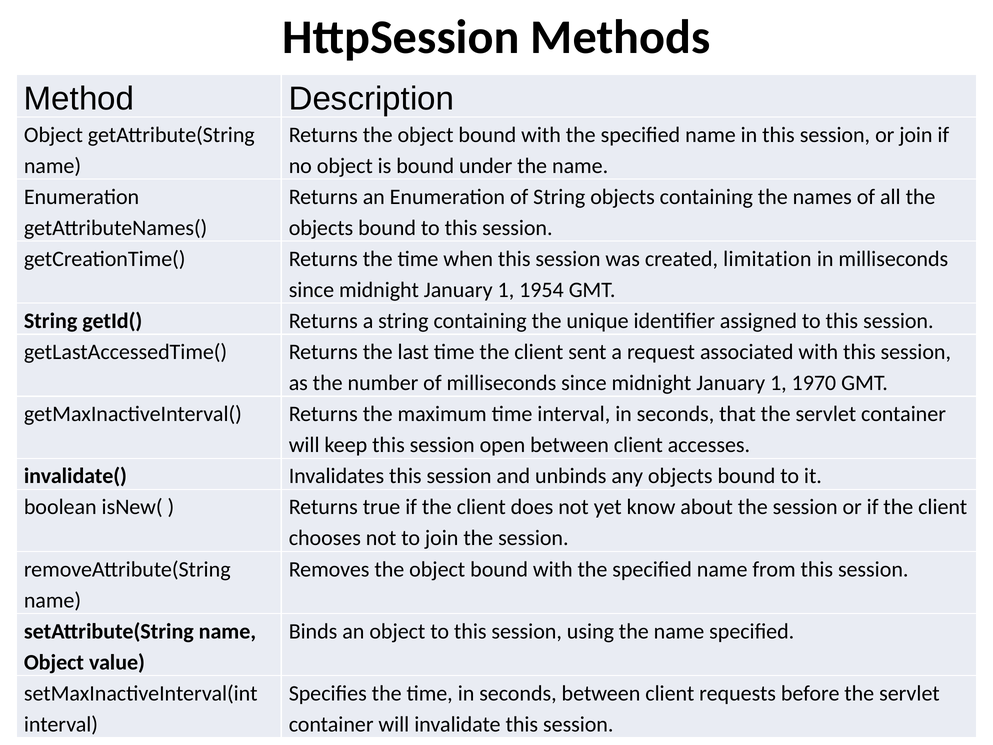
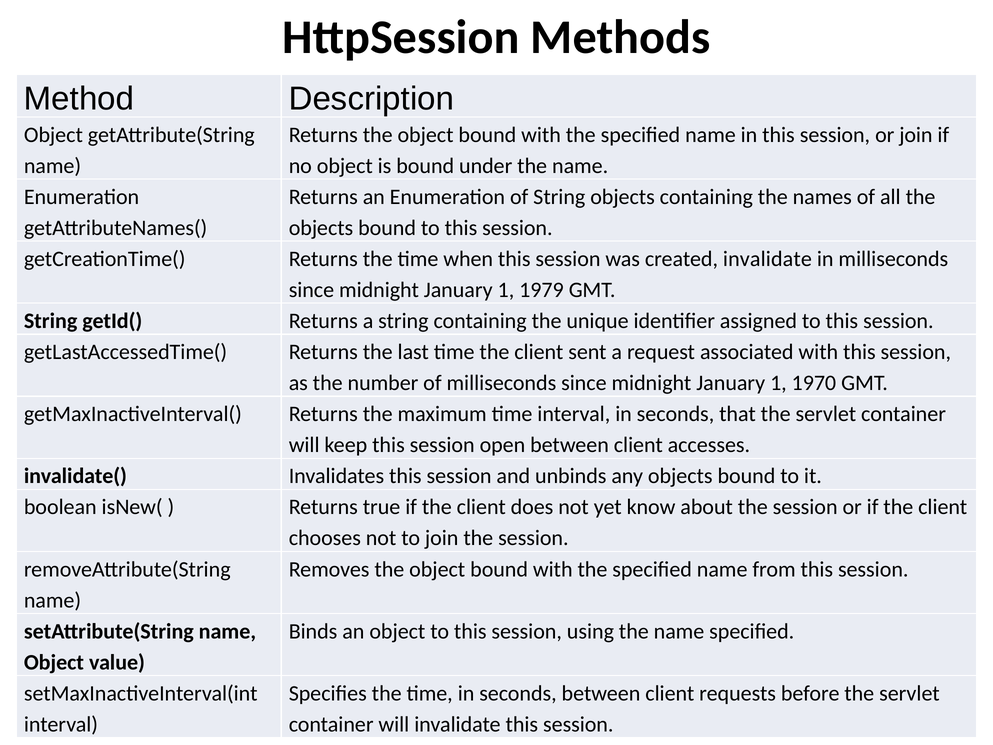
created limitation: limitation -> invalidate (767, 259)
1954: 1954 -> 1979 (541, 290)
